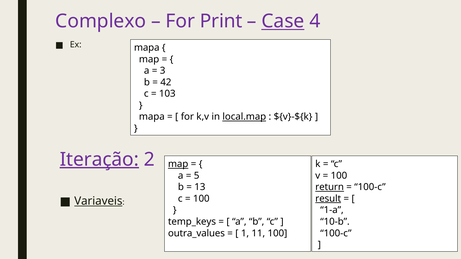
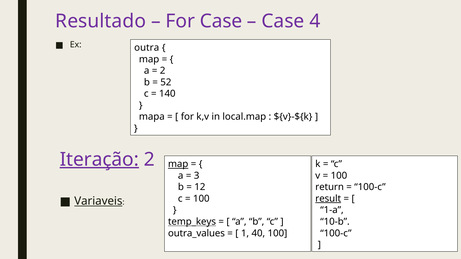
Complexo: Complexo -> Resultado (101, 21)
For Print: Print -> Case (221, 21)
Case underline: present -> none (283, 21)
mapa: mapa -> outra (147, 48)
3: 3 -> 2 (163, 71)
42: 42 -> 52 (166, 82)
103: 103 -> 140 (167, 94)
local.map underline: present -> none (244, 117)
5: 5 -> 3 (197, 176)
13: 13 -> 12 (200, 187)
return underline: present -> none (330, 187)
temp_keys underline: none -> present (192, 222)
11: 11 -> 40 (258, 233)
